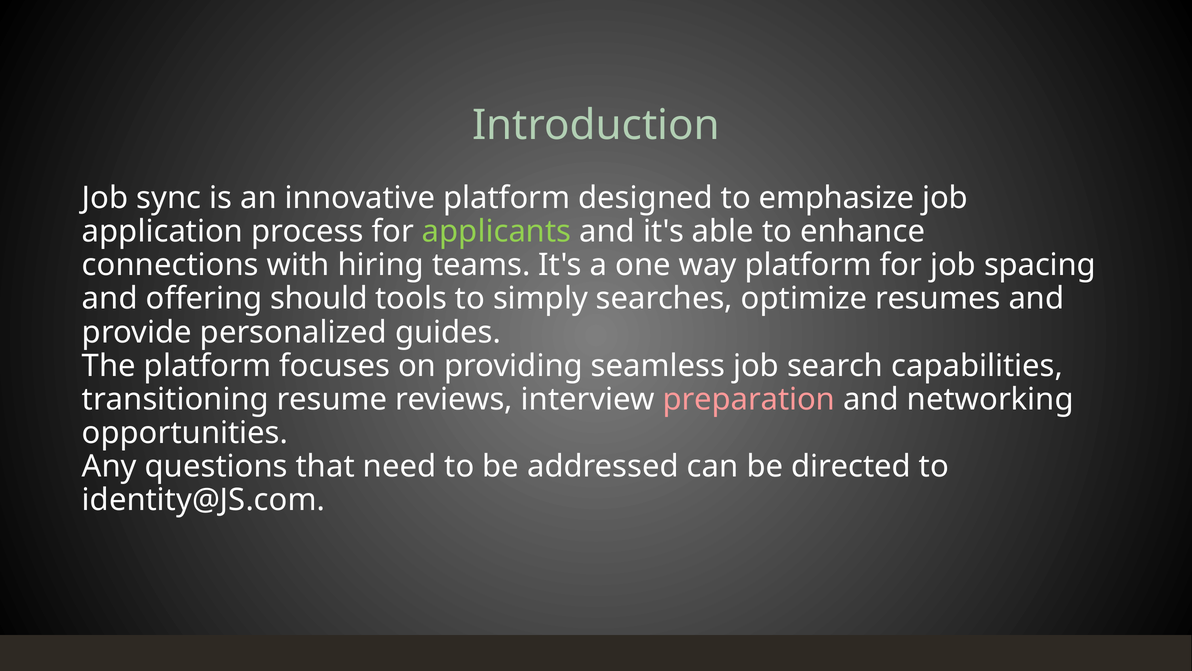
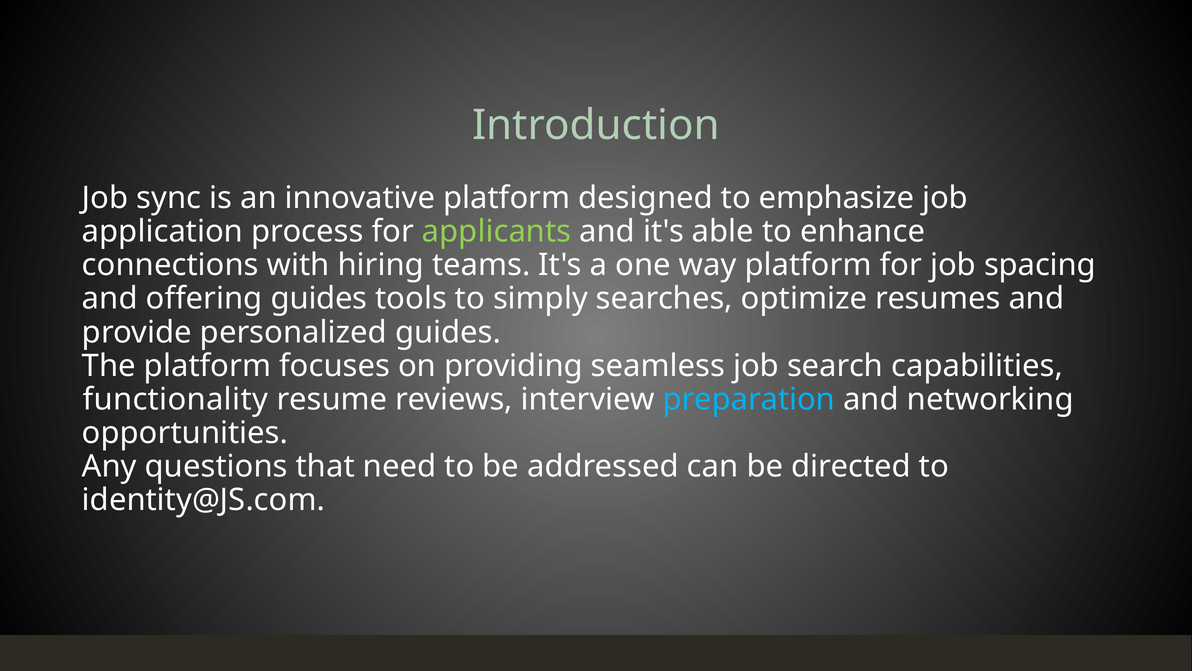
offering should: should -> guides (319, 298)
transitioning: transitioning -> functionality (175, 399)
preparation colour: pink -> light blue (749, 399)
